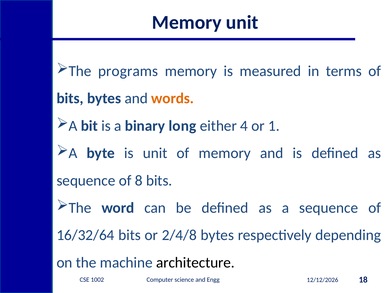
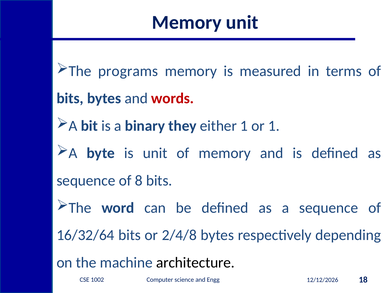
words colour: orange -> red (173, 99)
long: long -> they (183, 126)
either 4: 4 -> 1 (244, 126)
